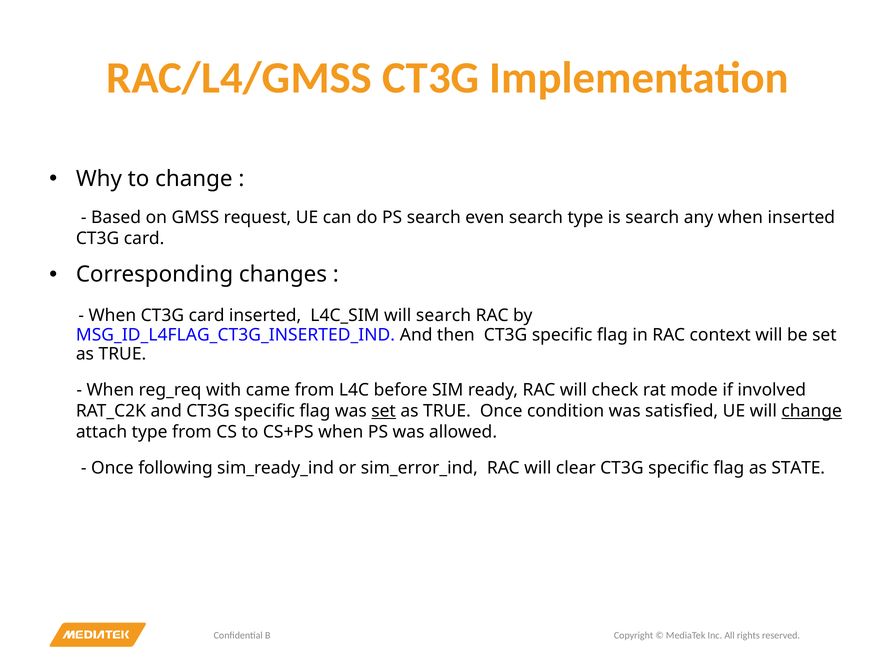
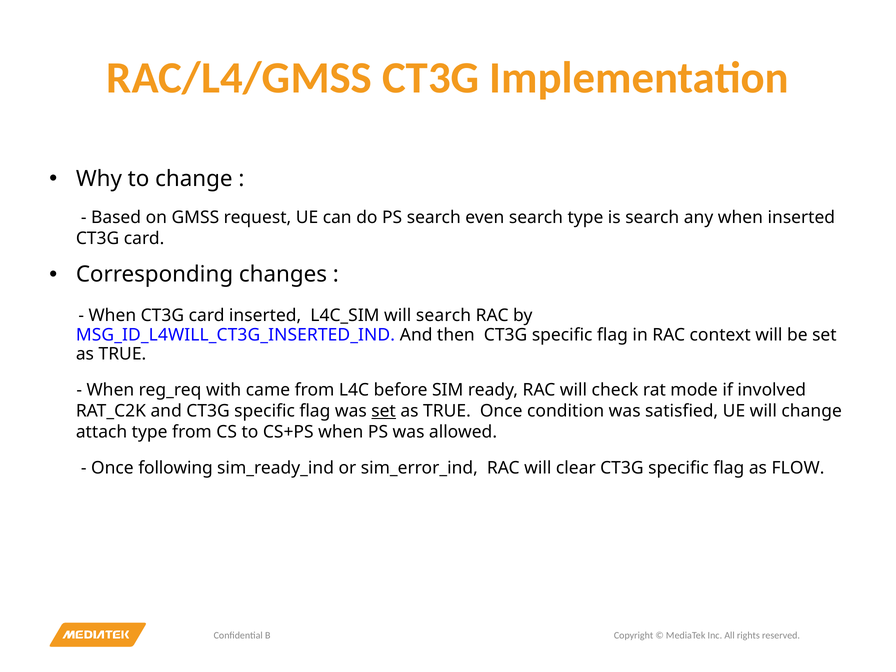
MSG_ID_L4FLAG_CT3G_INSERTED_IND: MSG_ID_L4FLAG_CT3G_INSERTED_IND -> MSG_ID_L4WILL_CT3G_INSERTED_IND (235, 335)
change underline: present -> none (812, 411)
STATE: STATE -> FLOW (798, 468)
